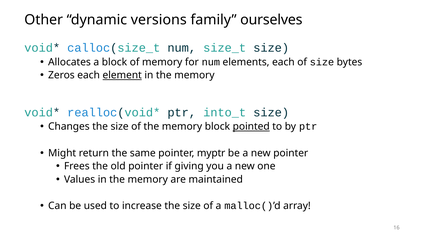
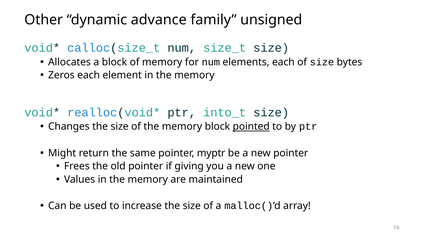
versions: versions -> advance (159, 20)
ourselves: ourselves -> unsigned (271, 20)
element underline: present -> none (122, 75)
